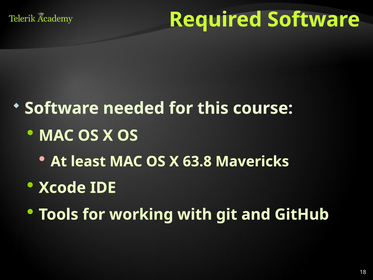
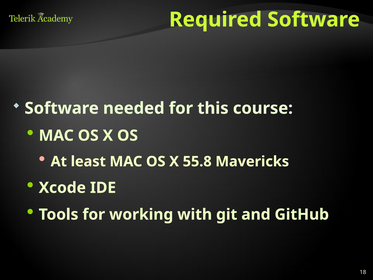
63.8: 63.8 -> 55.8 (197, 161)
